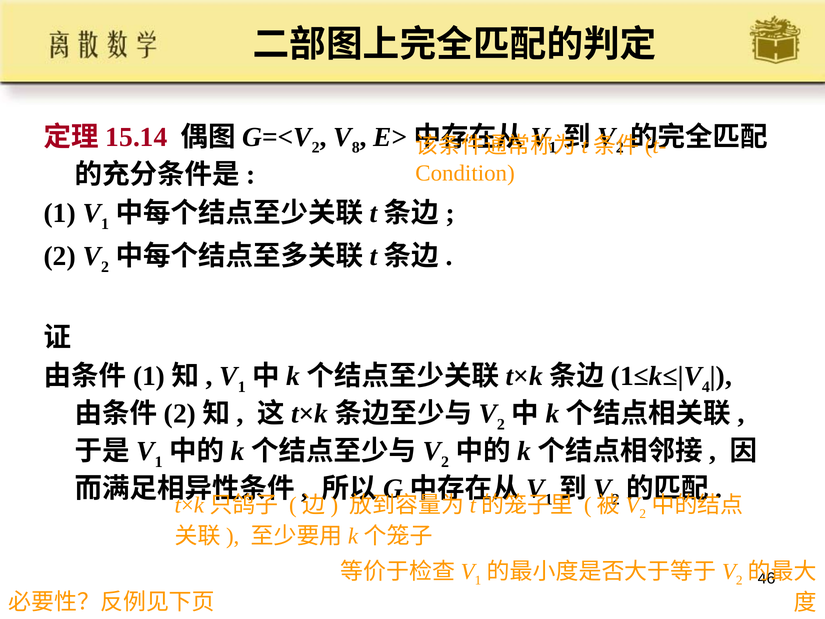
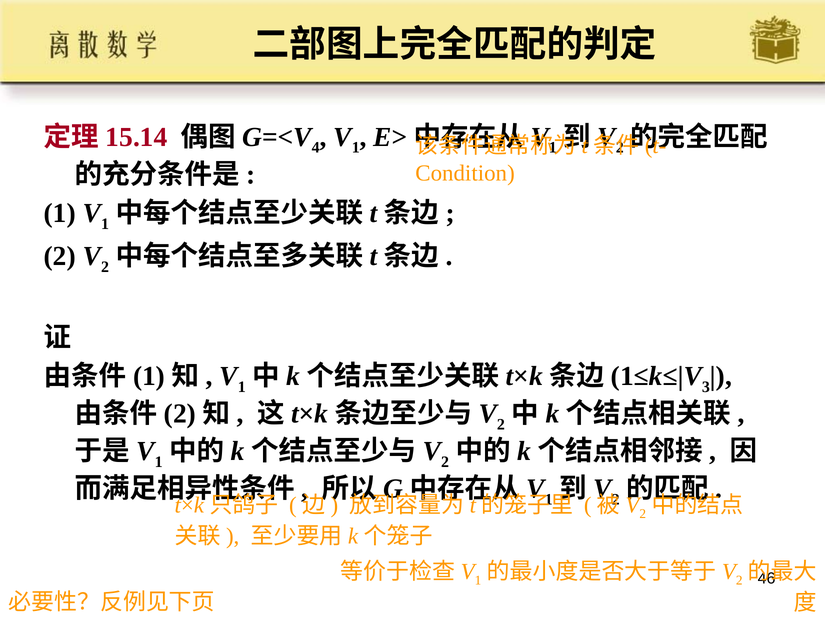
2: 2 -> 4 (316, 148)
8: 8 -> 1 (356, 148)
4: 4 -> 3 (706, 387)
